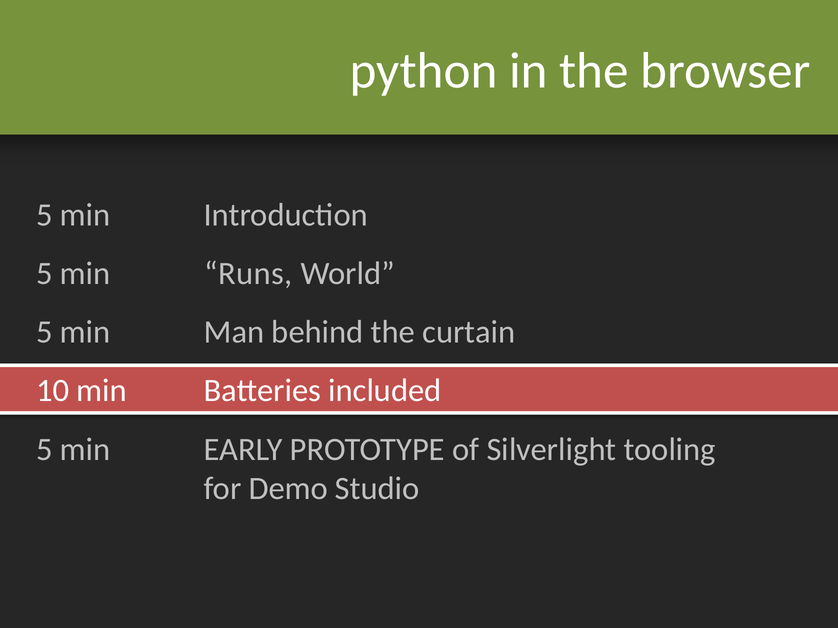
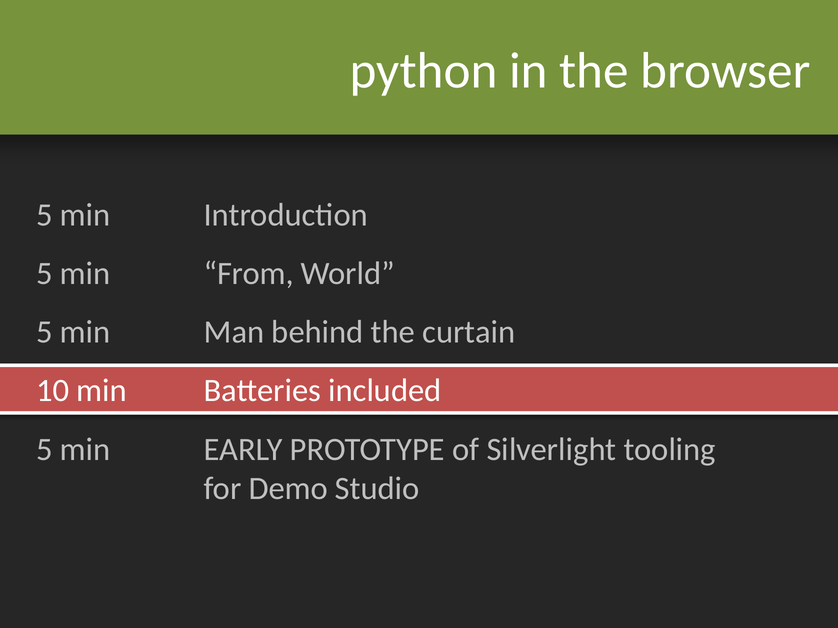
Runs: Runs -> From (249, 274)
